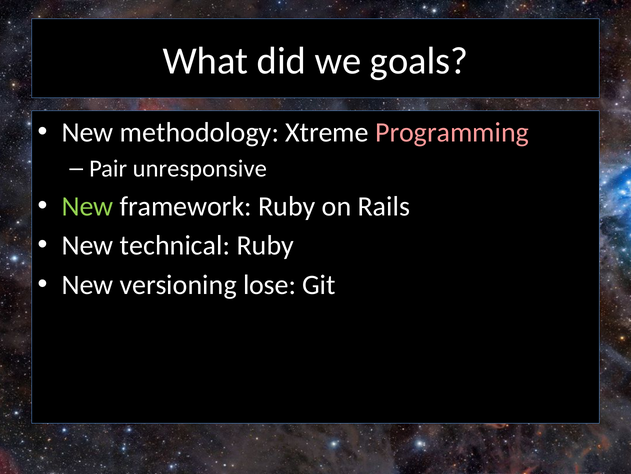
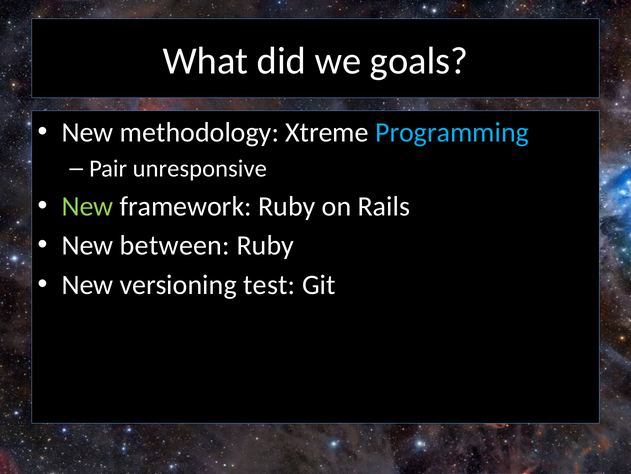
Programming colour: pink -> light blue (452, 132)
technical: technical -> between (175, 245)
lose: lose -> test (269, 285)
